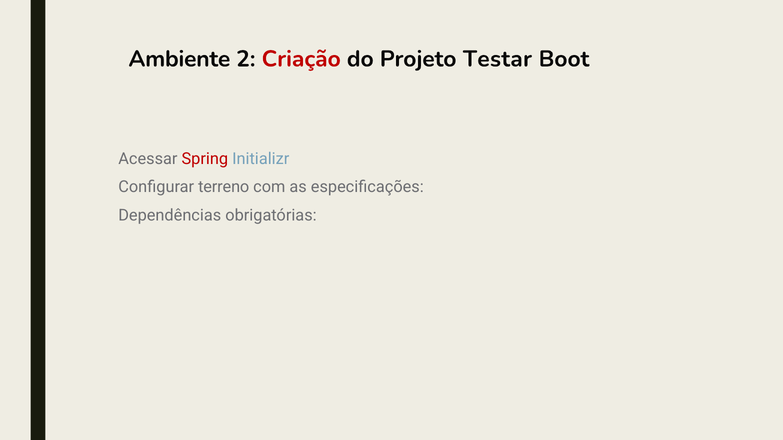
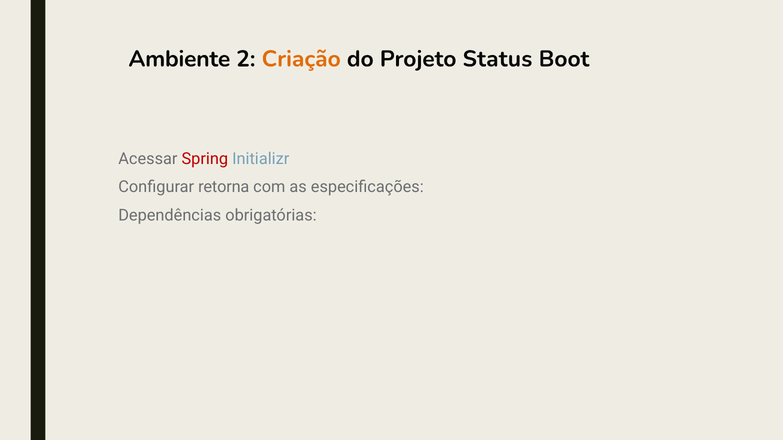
Criação colour: red -> orange (301, 59)
Testar: Testar -> Status (497, 59)
terreno: terreno -> retorna (224, 187)
